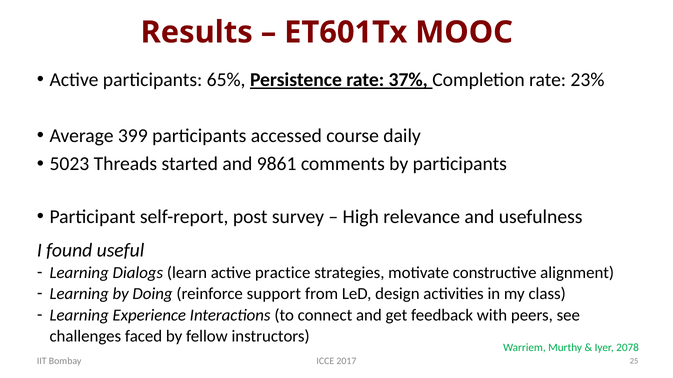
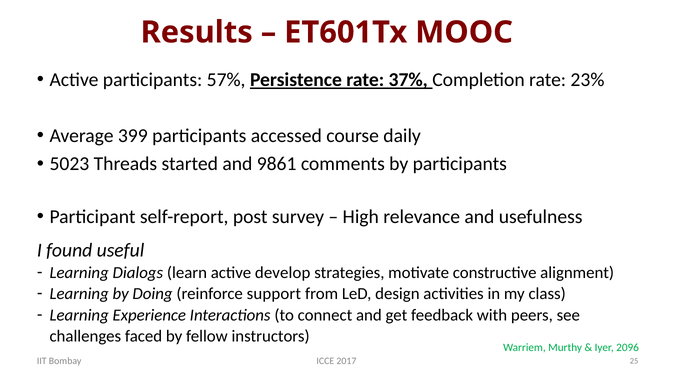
65%: 65% -> 57% (226, 80)
practice: practice -> develop (283, 273)
2078: 2078 -> 2096 (628, 348)
